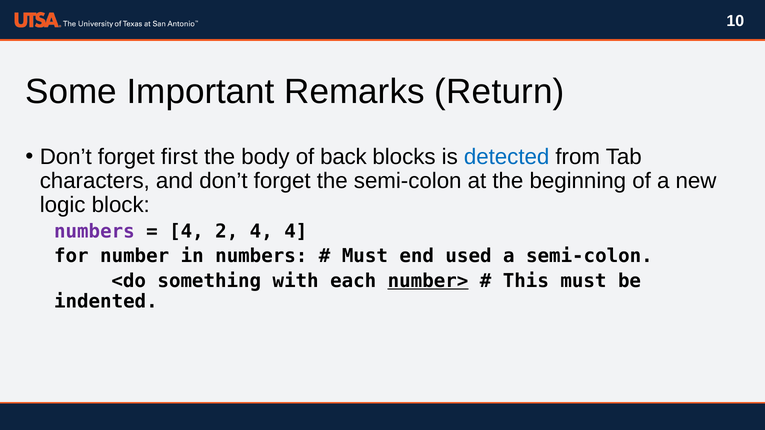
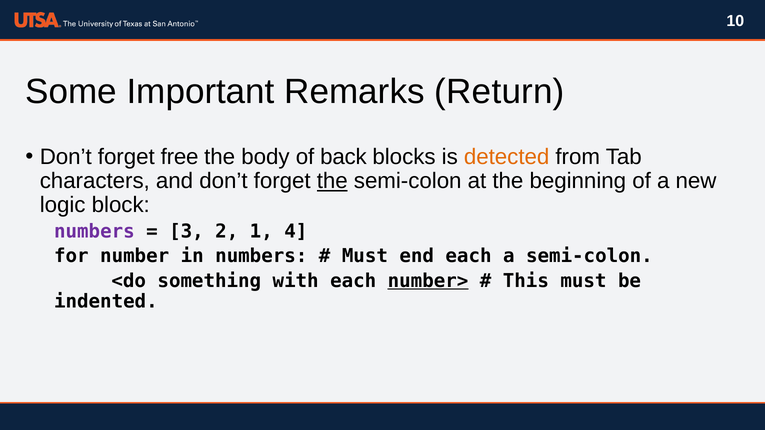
first: first -> free (180, 157)
detected colour: blue -> orange (507, 157)
the underline: none -> present (332, 181)
4: 4 -> 3 (186, 232)
2 4: 4 -> 1 (261, 232)
end used: used -> each (469, 256)
